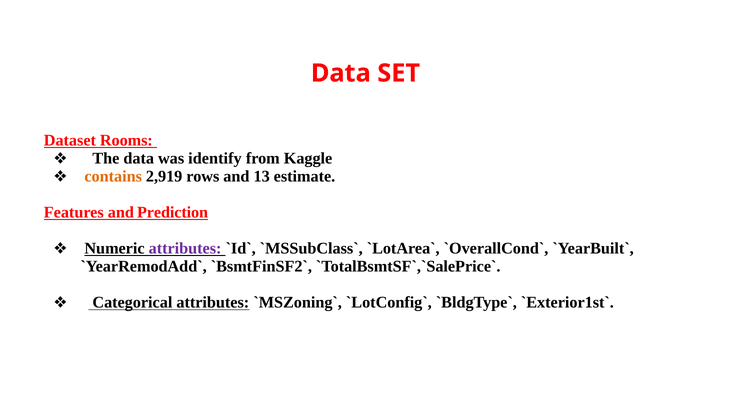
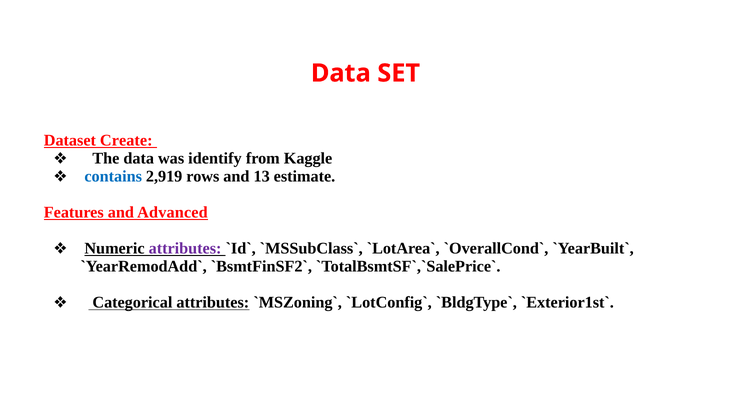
Rooms: Rooms -> Create (126, 140)
contains colour: orange -> blue (113, 176)
Prediction: Prediction -> Advanced (172, 213)
